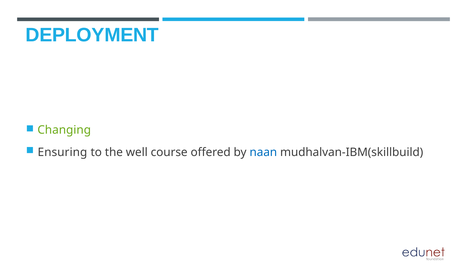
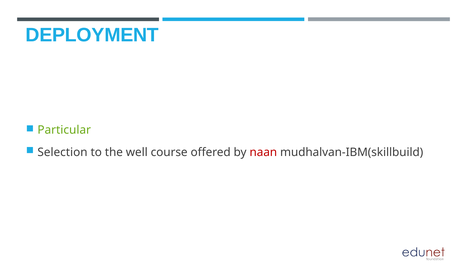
Changing: Changing -> Particular (64, 130)
Ensuring: Ensuring -> Selection (62, 152)
naan colour: blue -> red (263, 152)
